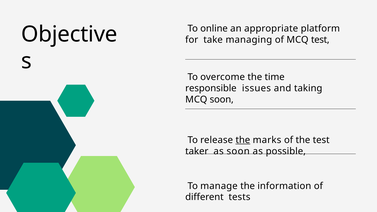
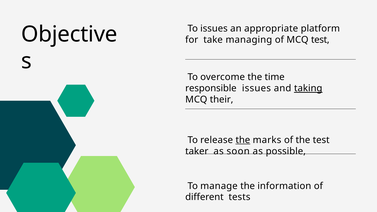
To online: online -> issues (214, 28)
taking underline: none -> present (308, 88)
MCQ soon: soon -> their (222, 100)
